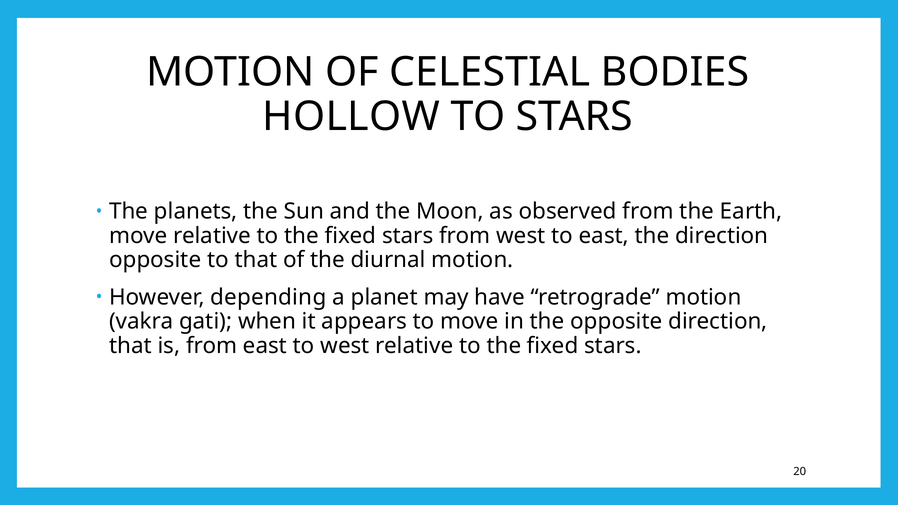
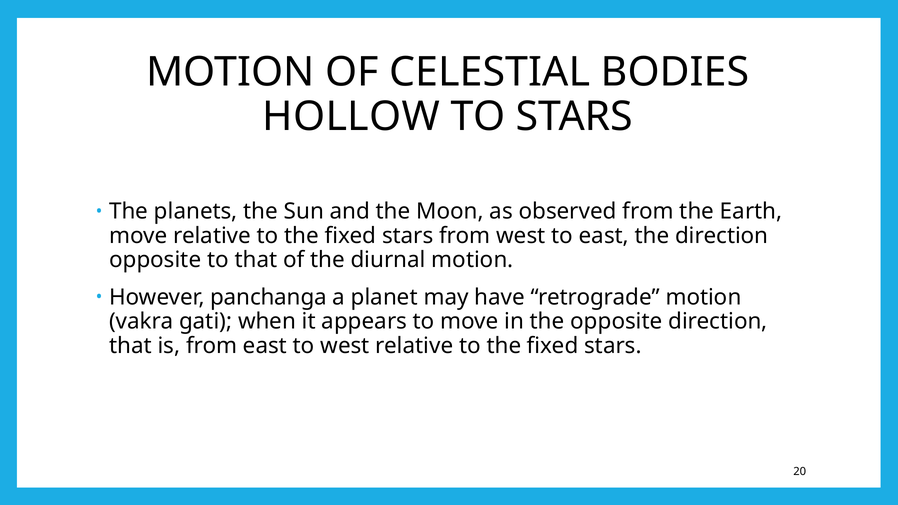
depending: depending -> panchanga (269, 297)
